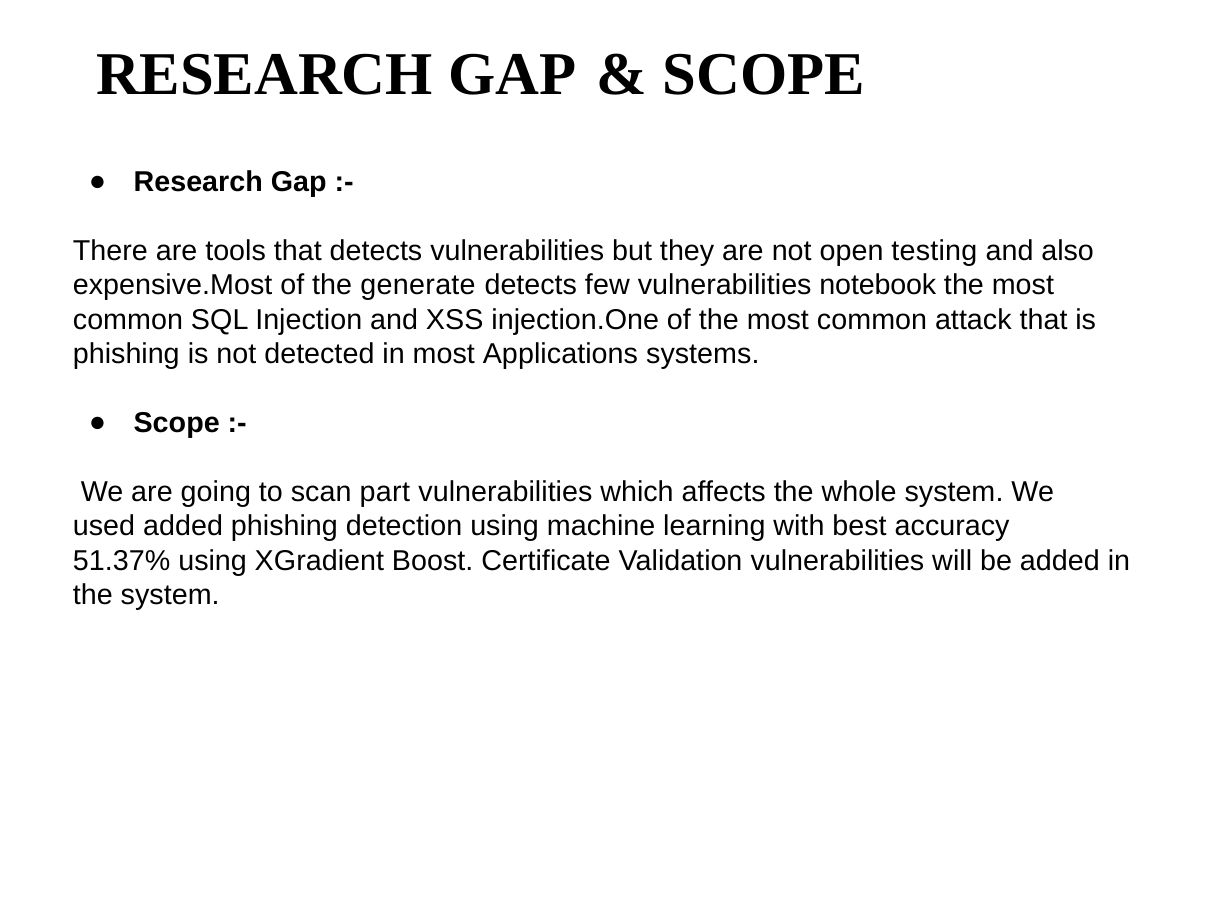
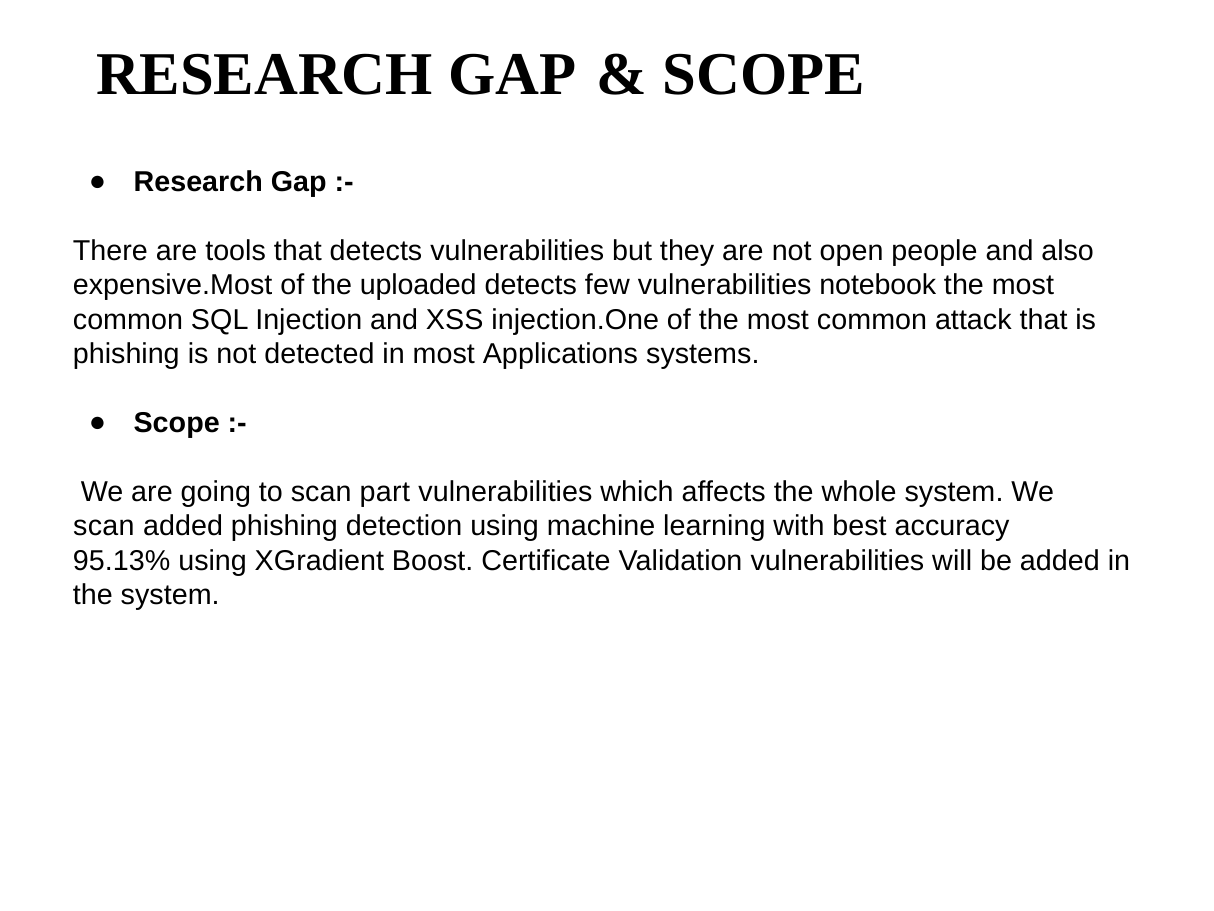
testing: testing -> people (934, 251)
generate: generate -> uploaded (418, 285)
used: used -> scan (104, 526)
51.37%: 51.37% -> 95.13% (122, 561)
